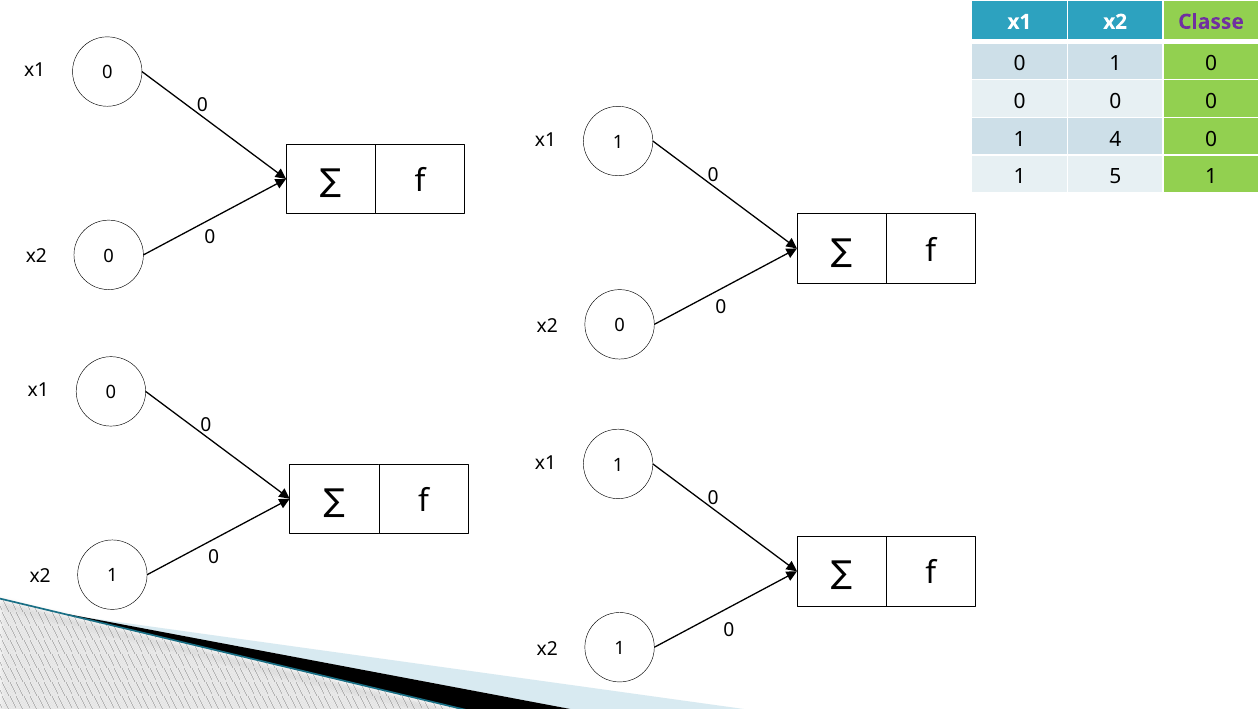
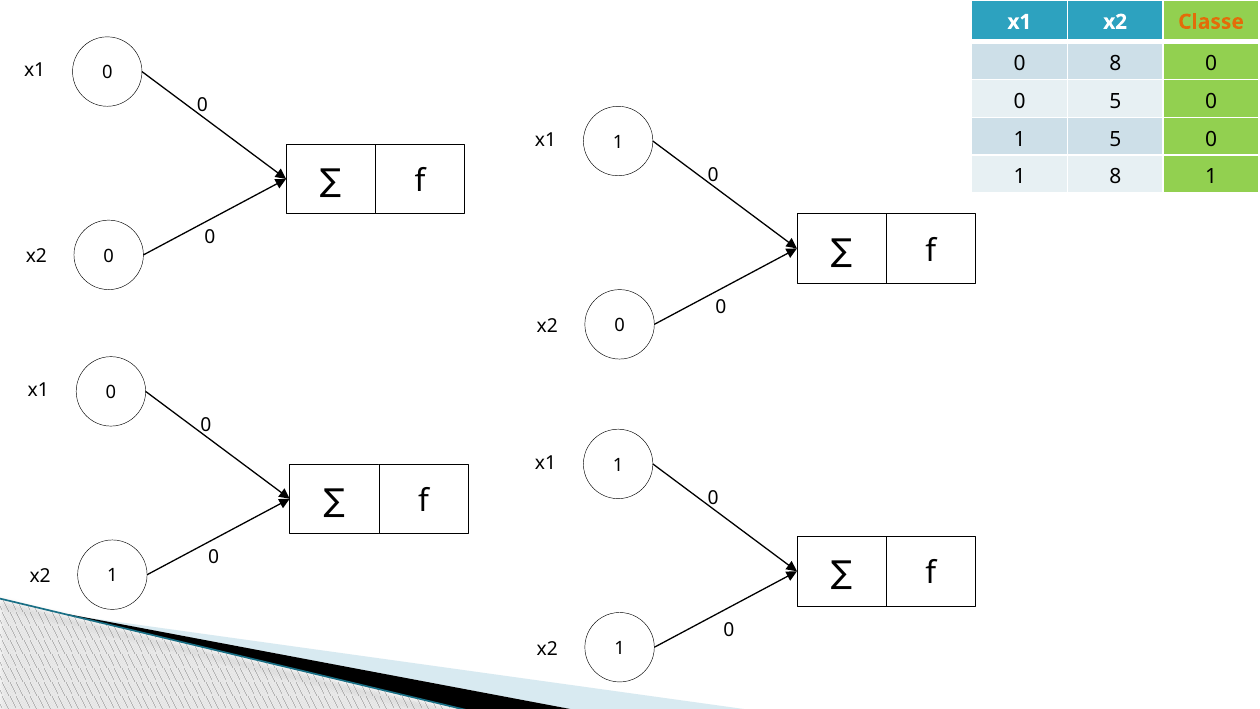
Classe colour: purple -> orange (1211, 22)
1: 1 -> 8 (1115, 63)
0: 0 -> 5 (1115, 101)
1 4: 4 -> 5 (1115, 139)
1 5: 5 -> 8 (1115, 177)
